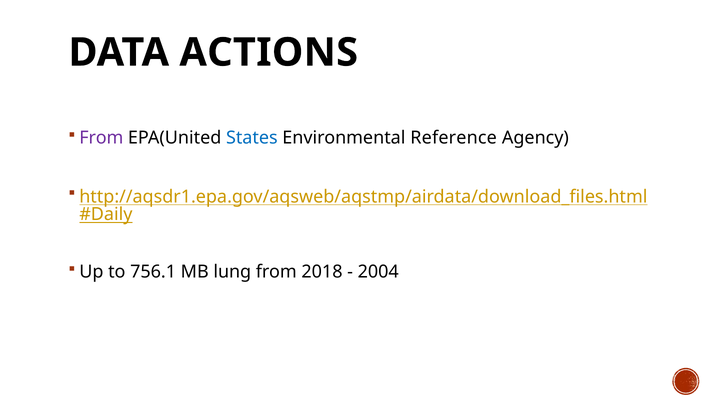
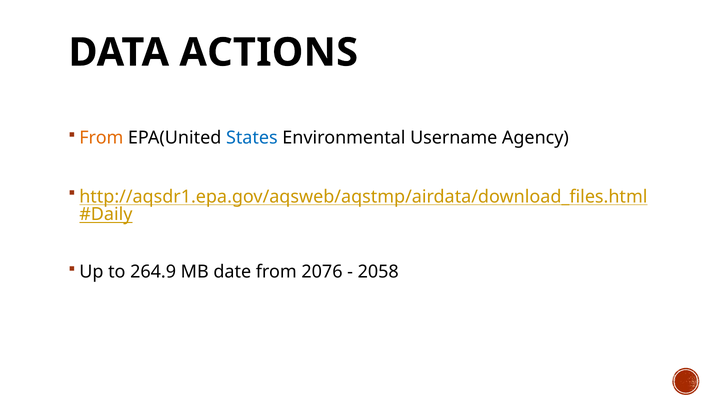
From colour: purple -> orange (101, 137)
Reference: Reference -> Username (454, 137)
756.1: 756.1 -> 264.9 (153, 271)
lung: lung -> date (232, 271)
2018: 2018 -> 2076 (322, 271)
2004: 2004 -> 2058 (378, 271)
